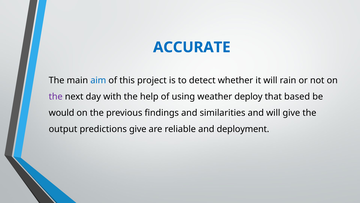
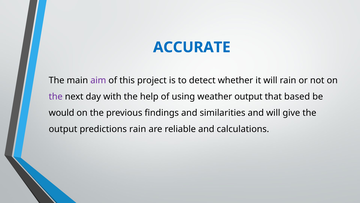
aim colour: blue -> purple (98, 80)
weather deploy: deploy -> output (248, 96)
predictions give: give -> rain (138, 129)
deployment: deployment -> calculations (243, 129)
